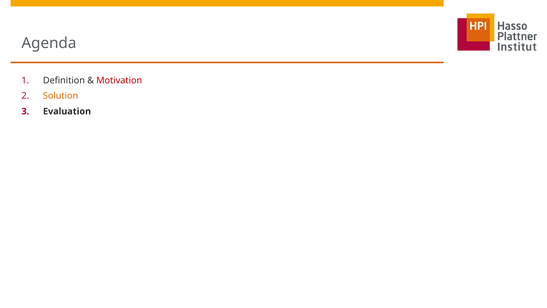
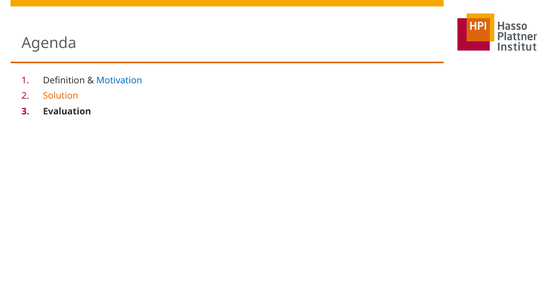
Motivation colour: red -> blue (119, 80)
